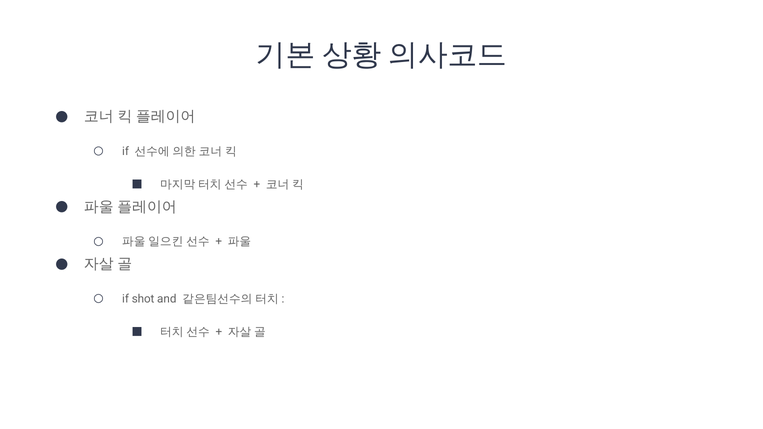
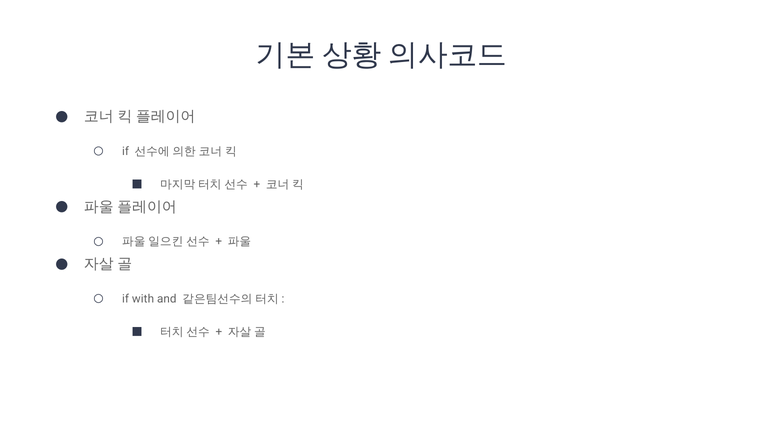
shot: shot -> with (143, 299)
